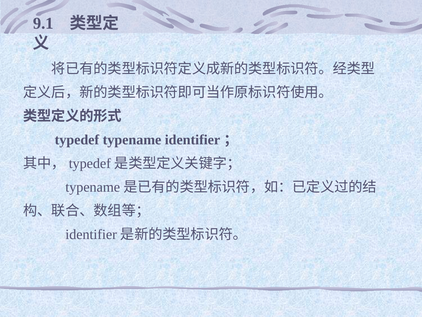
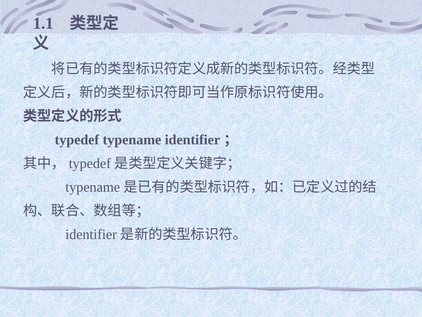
9.1: 9.1 -> 1.1 (43, 23)
